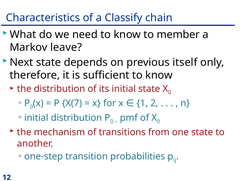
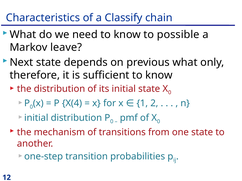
member: member -> possible (178, 35)
previous itself: itself -> what (185, 62)
X(7: X(7 -> X(4 (72, 104)
